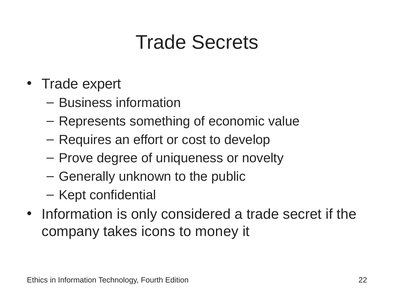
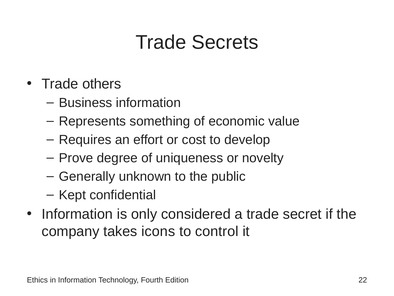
expert: expert -> others (102, 84)
money: money -> control (217, 231)
